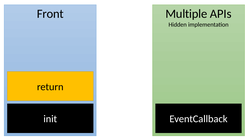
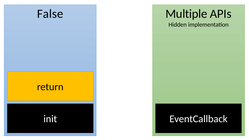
Front: Front -> False (50, 14)
